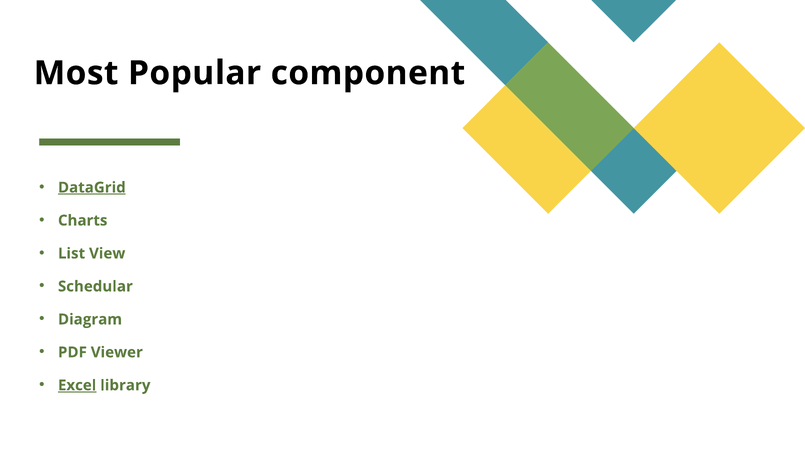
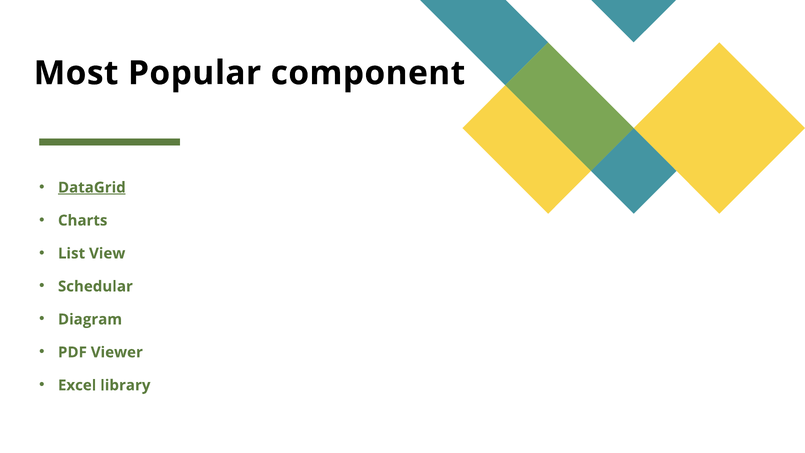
Excel underline: present -> none (77, 385)
